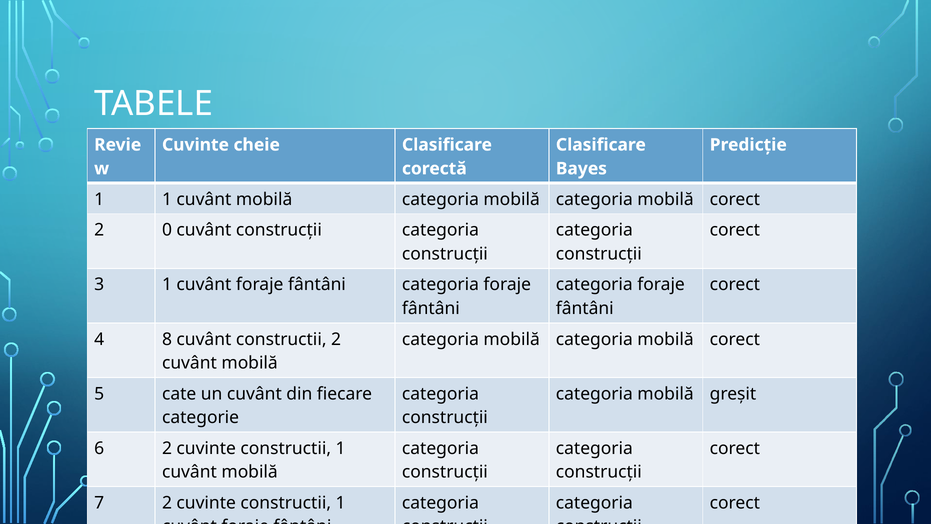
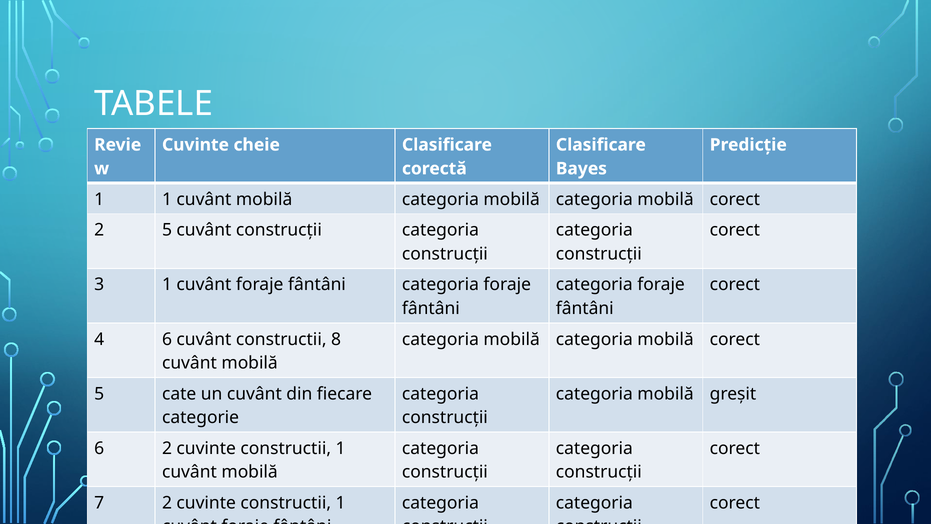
2 0: 0 -> 5 (167, 230)
4 8: 8 -> 6 (167, 339)
constructii 2: 2 -> 8 (336, 339)
